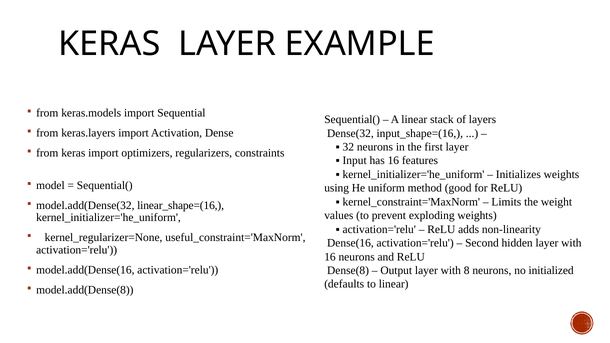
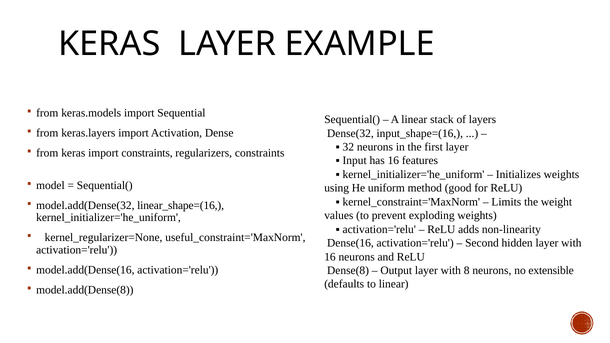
import optimizers: optimizers -> constraints (147, 153)
initialized: initialized -> extensible (551, 271)
